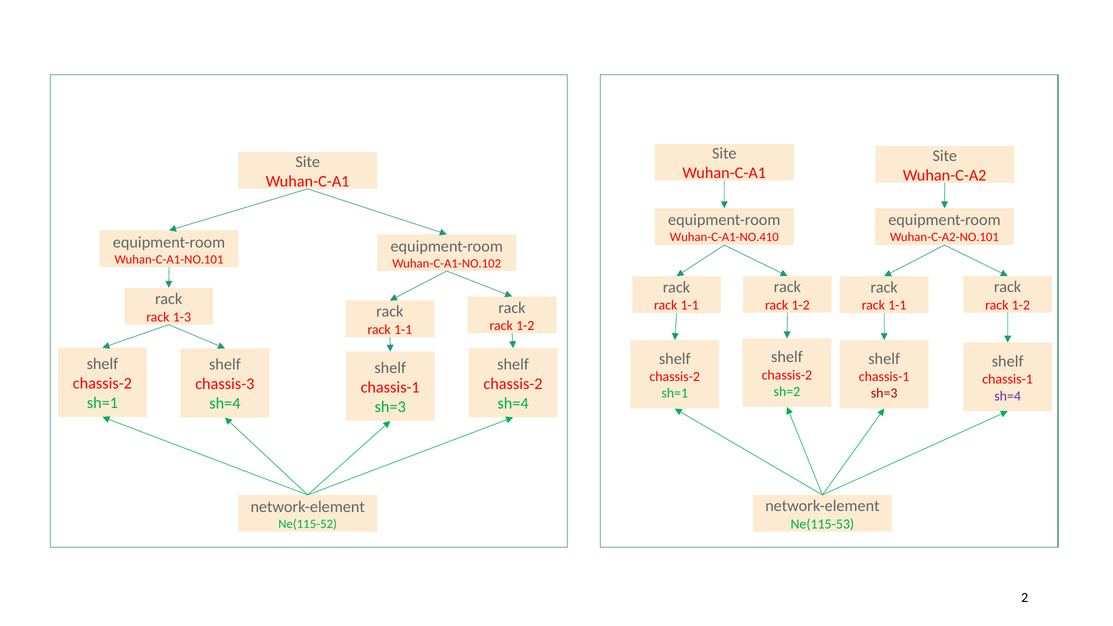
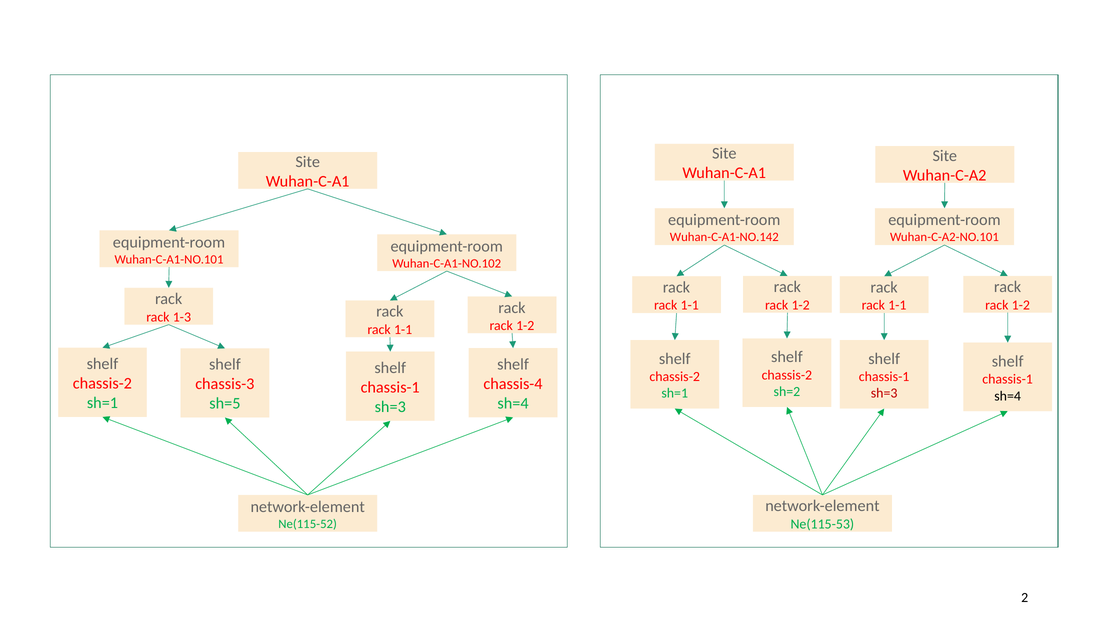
Wuhan-C-A1-NO.410: Wuhan-C-A1-NO.410 -> Wuhan-C-A1-NO.142 (724, 237)
chassis-2: chassis-2 -> chassis-4 (513, 384)
sh=4 colour: purple -> black (1008, 396)
sh=4: sh=4 -> sh=5 (225, 404)
